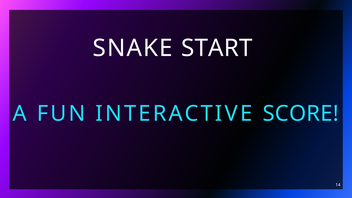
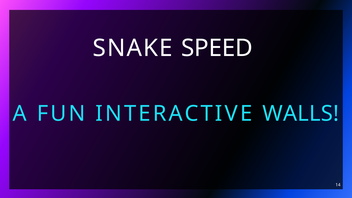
START: START -> SPEED (217, 48)
SCORE: SCORE -> WALLS (301, 114)
